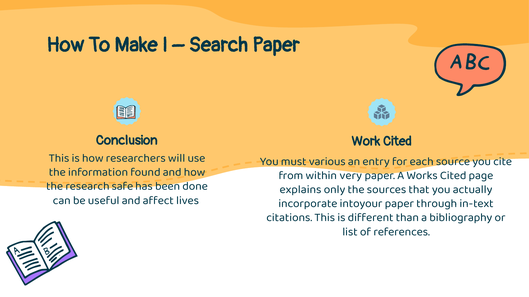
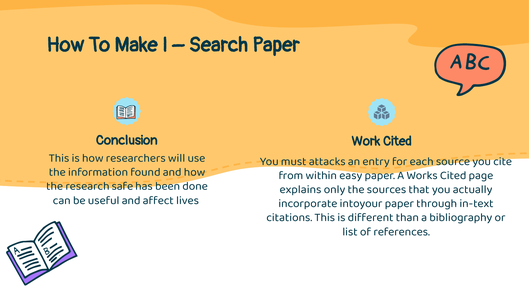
various: various -> attacks (327, 161)
very: very -> easy (351, 176)
